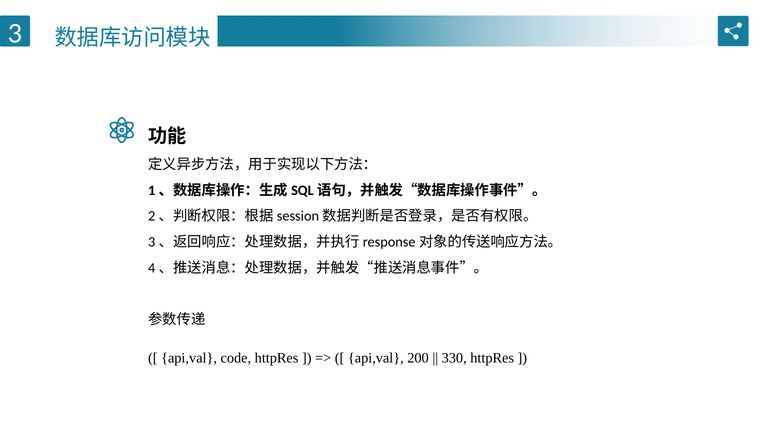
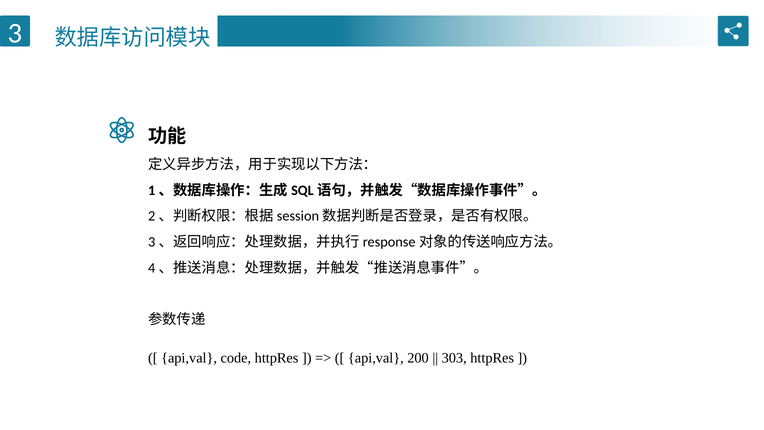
330: 330 -> 303 (454, 358)
